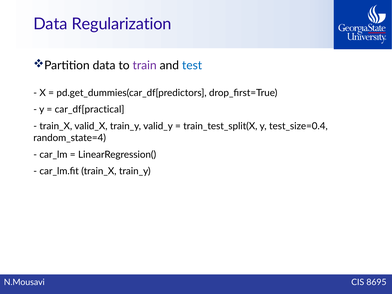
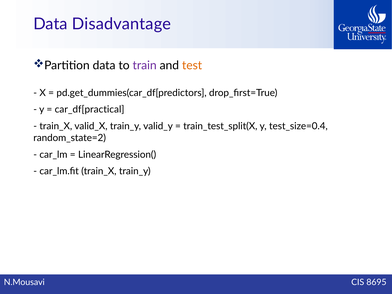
Regularization: Regularization -> Disadvantage (121, 24)
test colour: blue -> orange (192, 66)
random_state=4: random_state=4 -> random_state=2 (70, 138)
